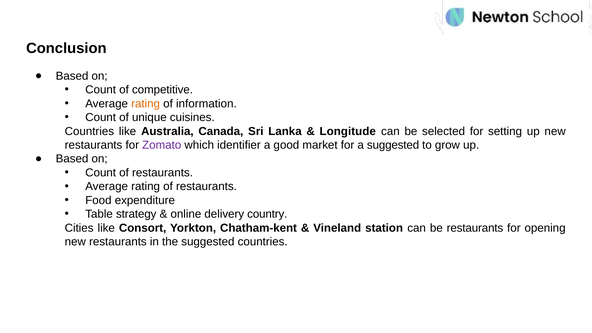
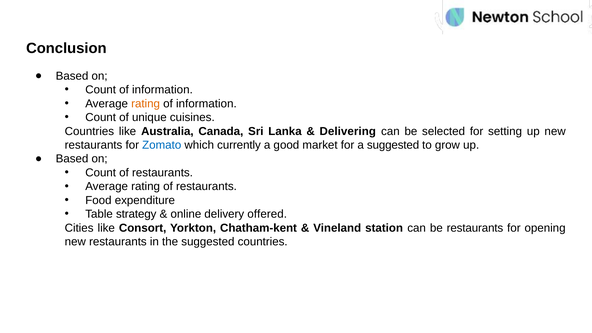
Count of competitive: competitive -> information (162, 90)
Longitude: Longitude -> Delivering (348, 131)
Zomato colour: purple -> blue (162, 145)
identifier: identifier -> currently (239, 145)
country: country -> offered (267, 214)
